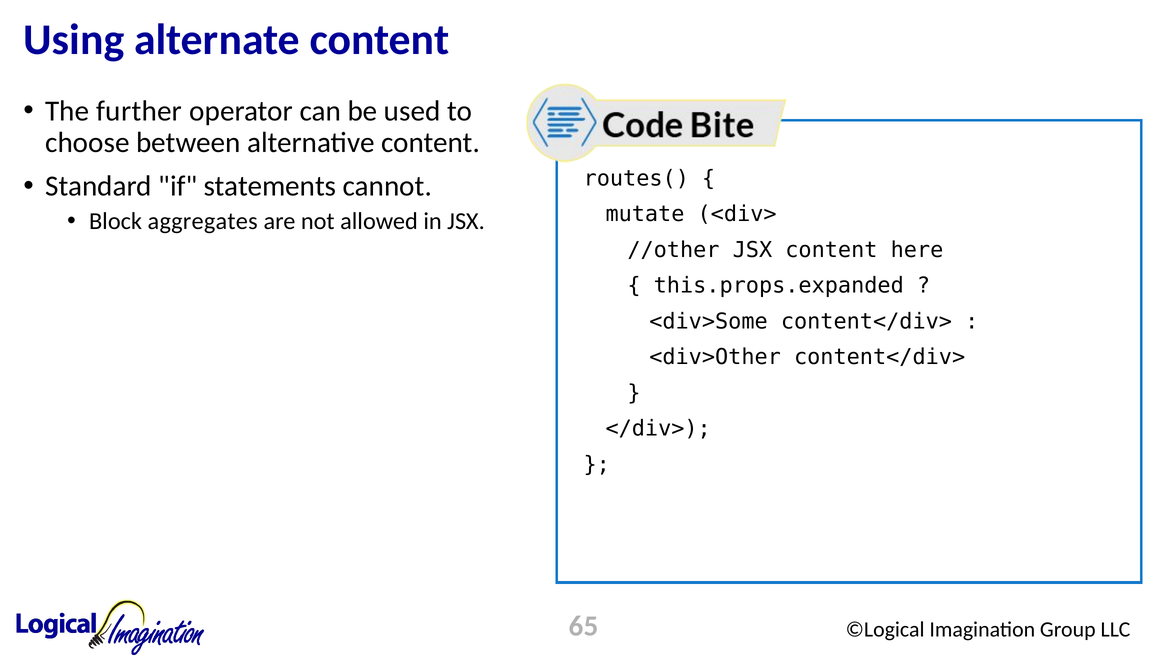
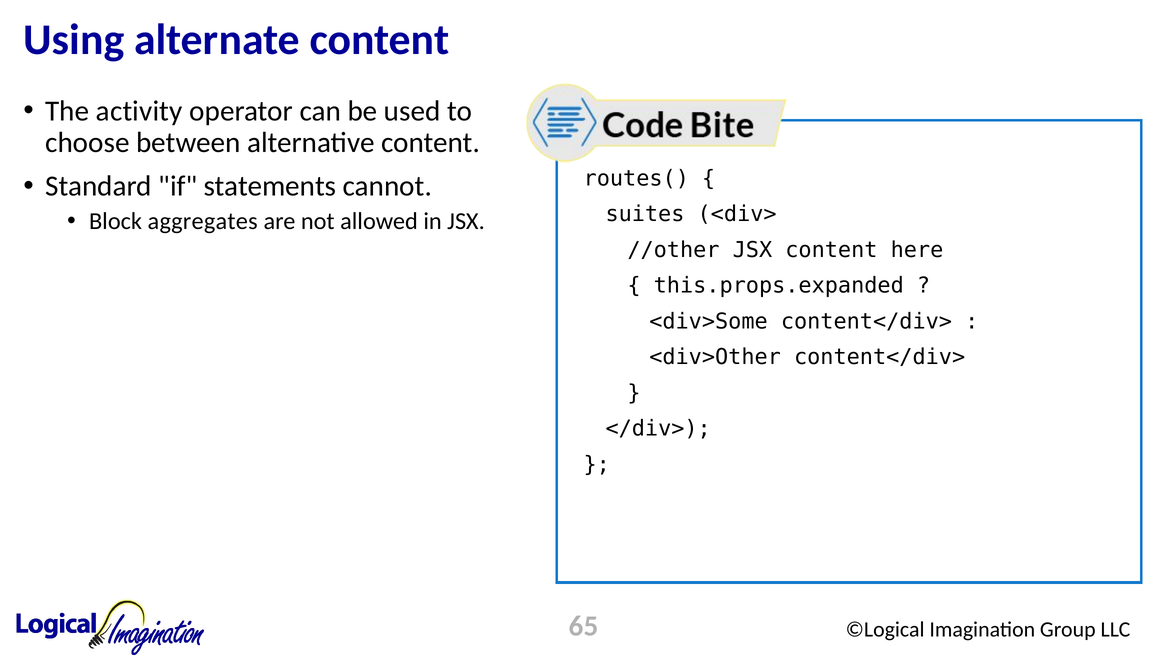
further: further -> activity (139, 111)
mutate: mutate -> suites (645, 214)
